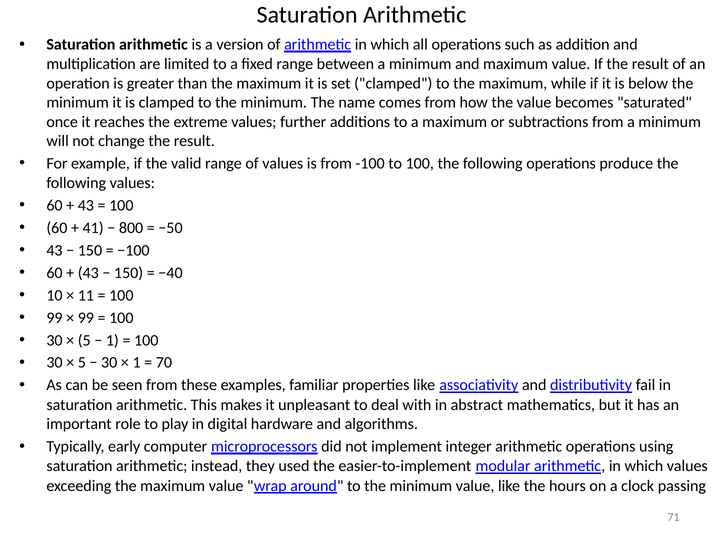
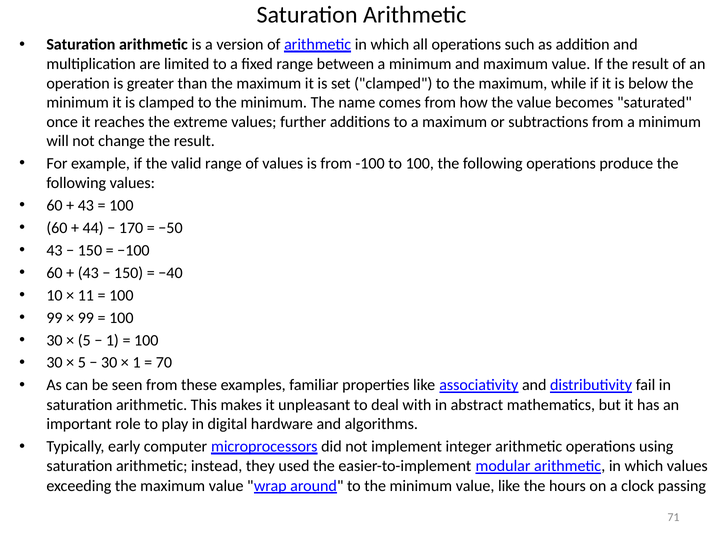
41: 41 -> 44 (93, 228)
800: 800 -> 170 (131, 228)
